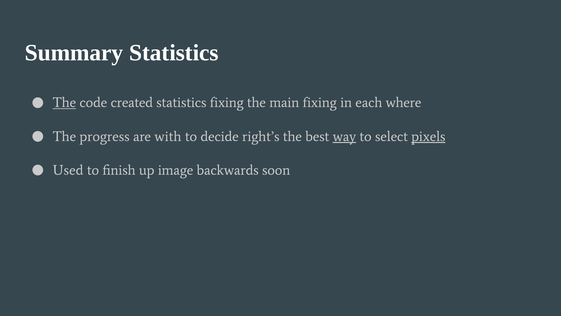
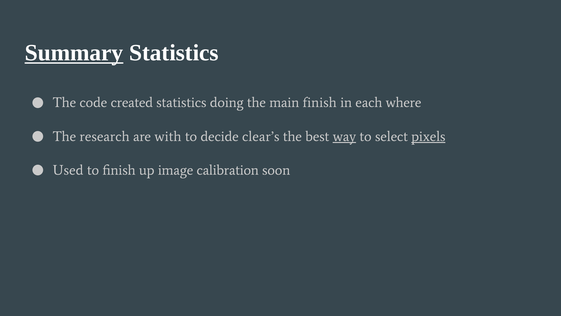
Summary underline: none -> present (74, 53)
The underline: present -> none (64, 103)
statistics fixing: fixing -> doing (227, 103)
main fixing: fixing -> finish (320, 103)
progress: progress -> research (105, 136)
right’s: right’s -> clear’s (261, 136)
backwards: backwards -> calibration (228, 170)
